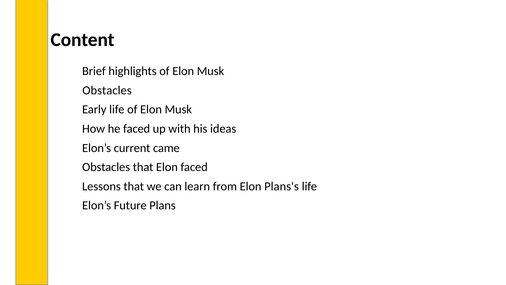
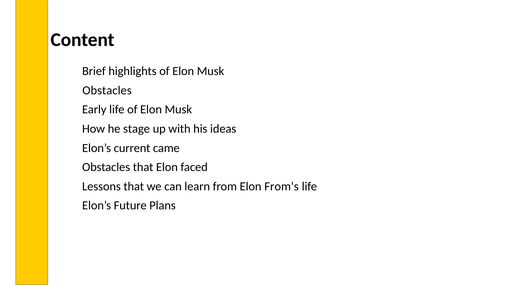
he faced: faced -> stage (137, 129)
Plans's: Plans's -> From's (282, 186)
